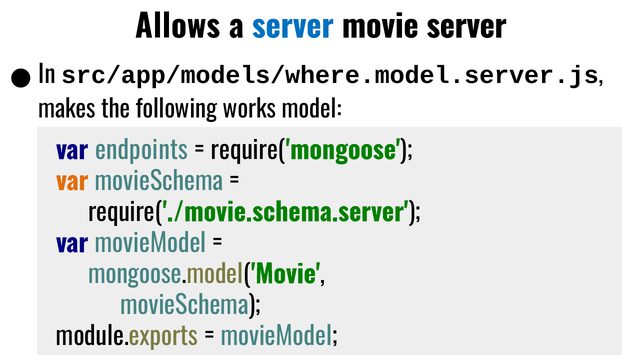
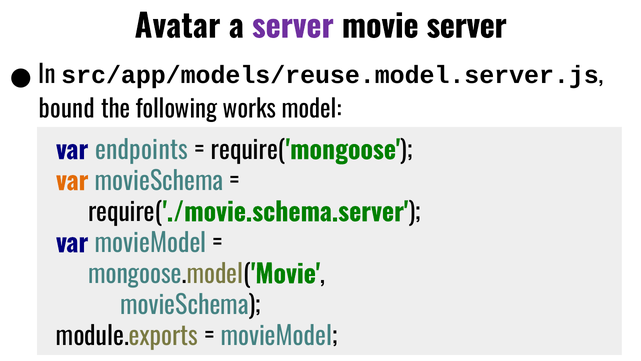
Allows: Allows -> Avatar (178, 27)
server colour: blue -> purple (293, 27)
src/app/models/where.model.server.js: src/app/models/where.model.server.js -> src/app/models/reuse.model.server.js (330, 75)
makes: makes -> bound (67, 109)
